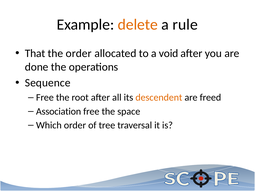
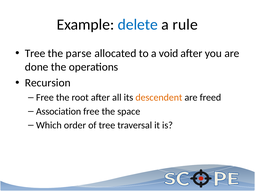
delete colour: orange -> blue (138, 25)
That: That -> Tree (35, 53)
the order: order -> parse (79, 53)
Sequence: Sequence -> Recursion (48, 83)
